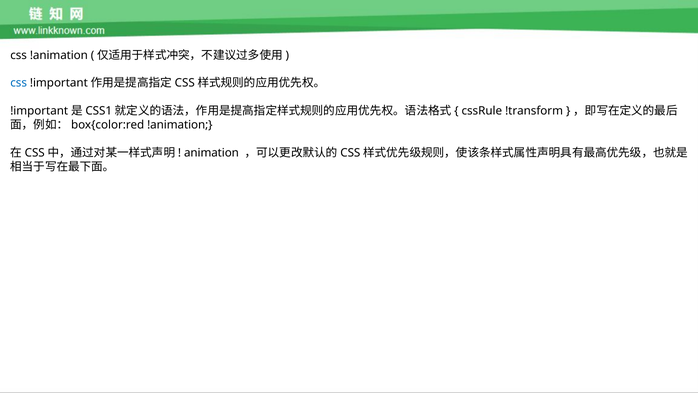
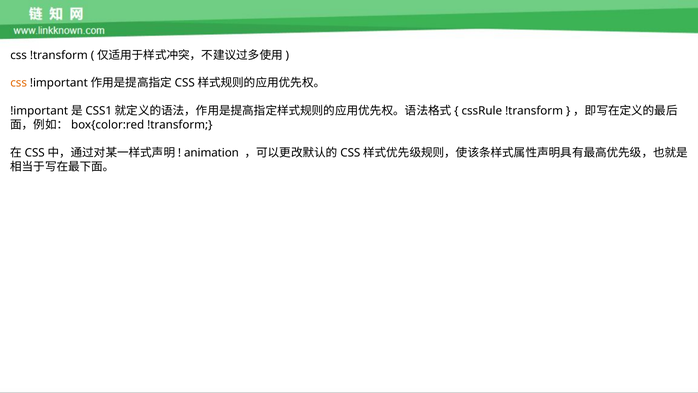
css !animation: !animation -> !transform (59, 55)
css colour: blue -> orange (19, 83)
!animation: !animation -> !transform (180, 125)
